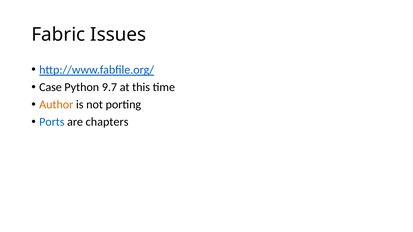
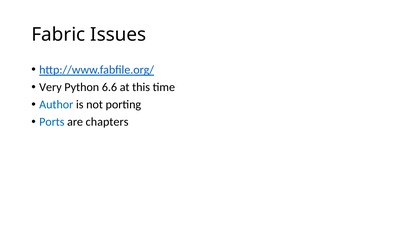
Case: Case -> Very (50, 87)
9.7: 9.7 -> 6.6 (109, 87)
Author colour: orange -> blue (56, 105)
